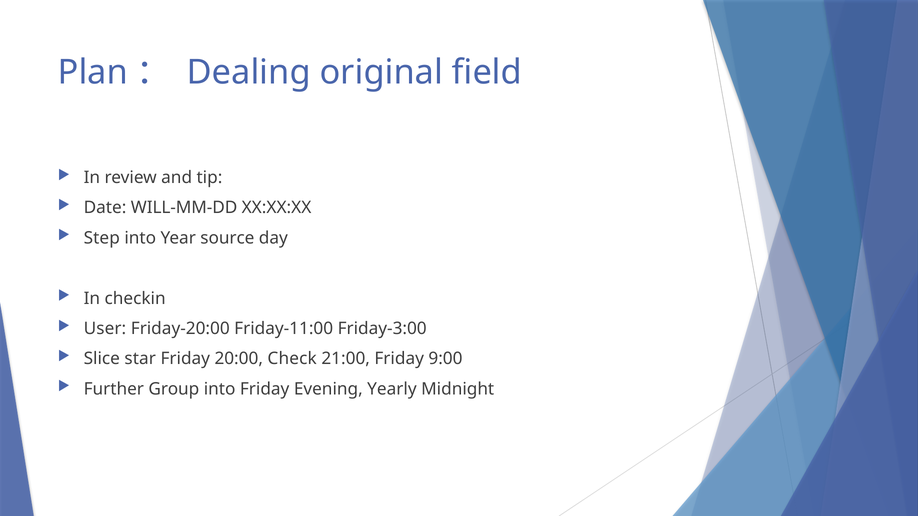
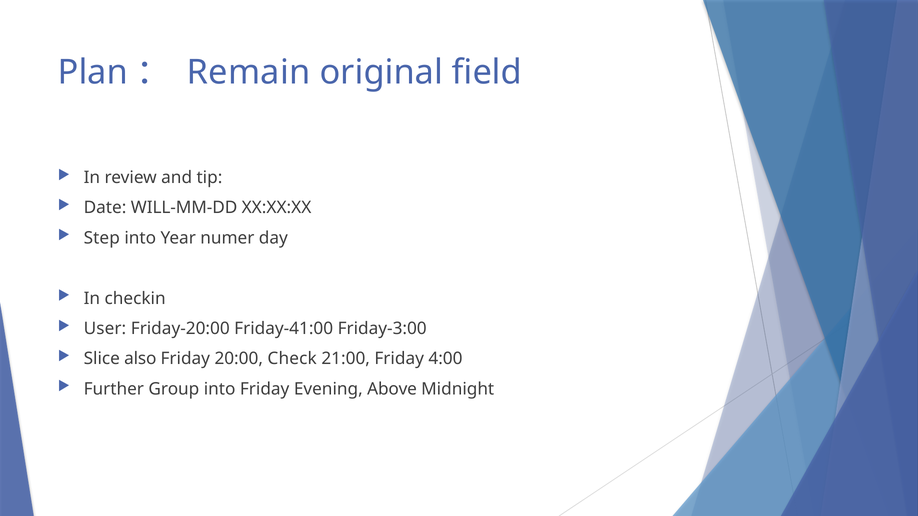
Dealing: Dealing -> Remain (249, 72)
source: source -> numer (227, 238)
Friday-11:00: Friday-11:00 -> Friday-41:00 (284, 329)
star: star -> also (140, 359)
9:00: 9:00 -> 4:00 (445, 359)
Yearly: Yearly -> Above (392, 389)
